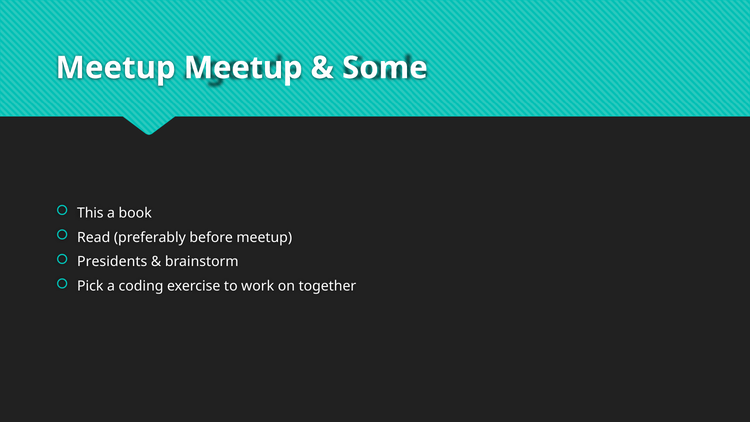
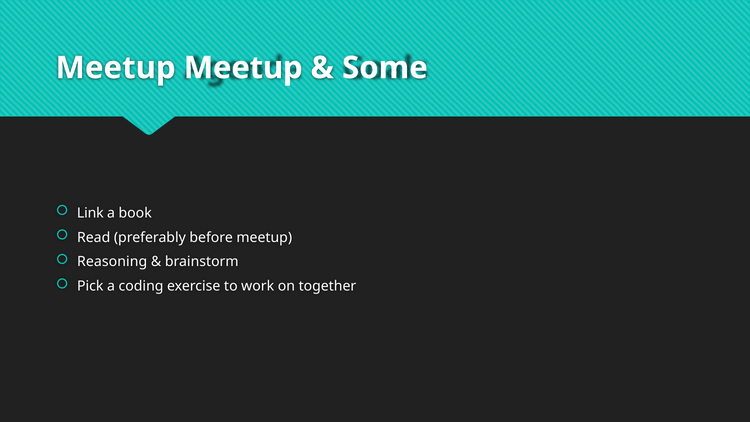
This: This -> Link (90, 213)
Presidents: Presidents -> Reasoning (112, 262)
